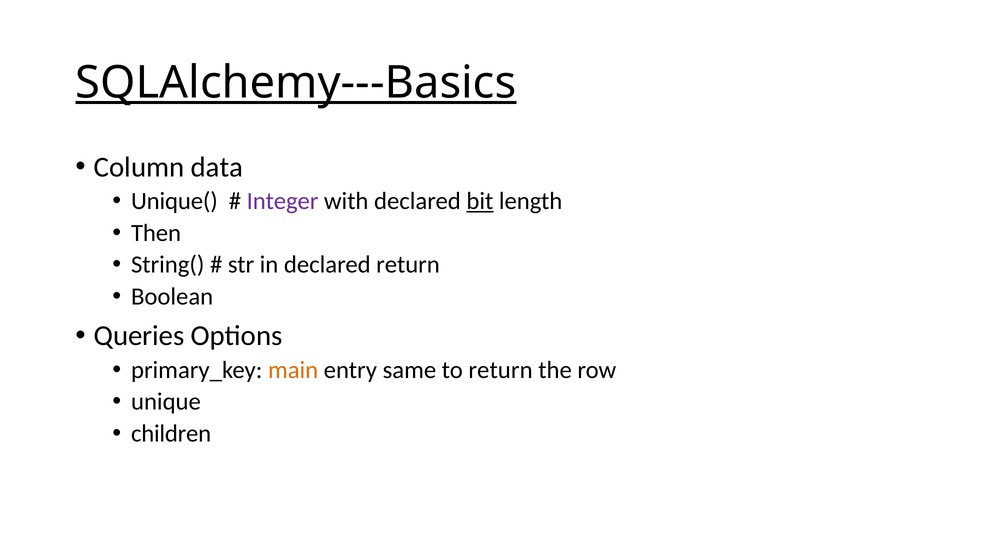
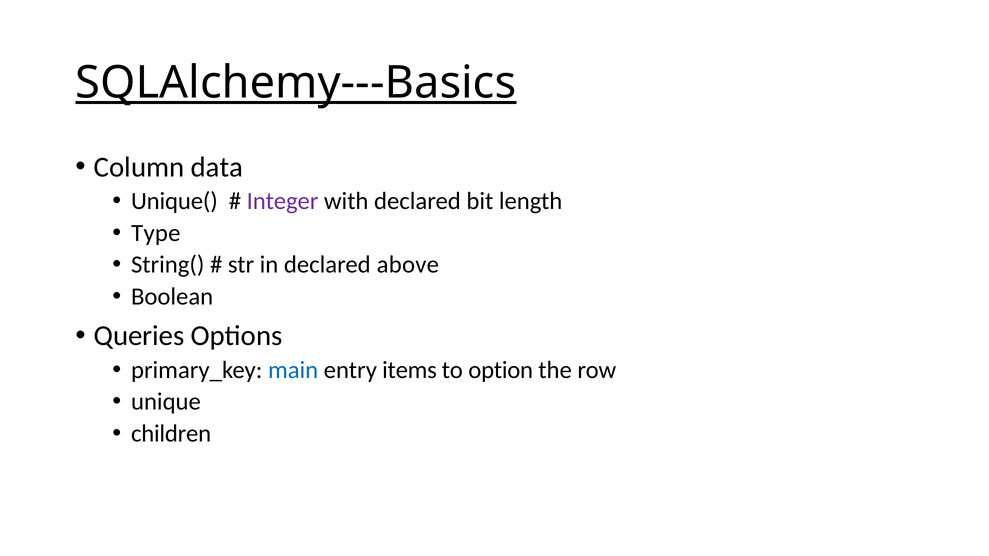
bit underline: present -> none (480, 201)
Then: Then -> Type (156, 233)
declared return: return -> above (408, 265)
main colour: orange -> blue (293, 370)
same: same -> items (410, 370)
to return: return -> option (501, 370)
